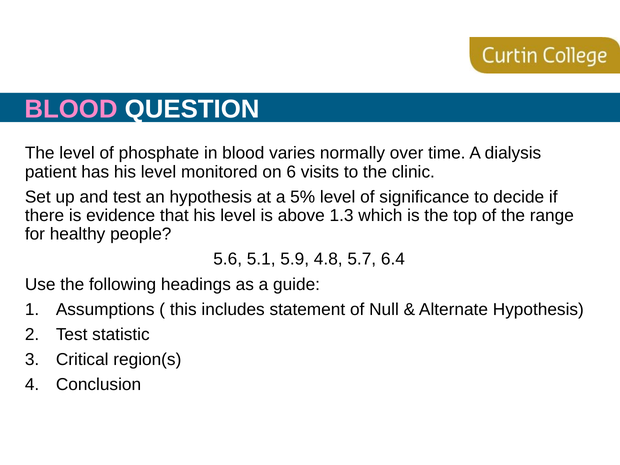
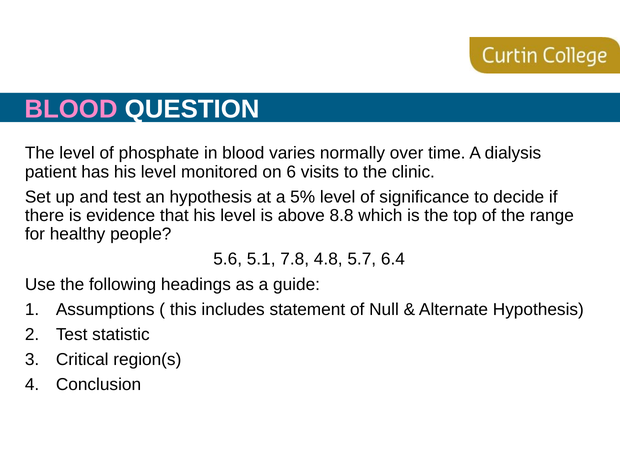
1.3: 1.3 -> 8.8 (342, 216)
5.9: 5.9 -> 7.8 (295, 259)
